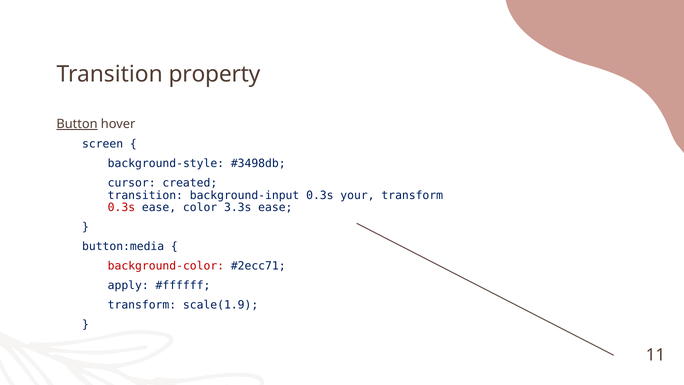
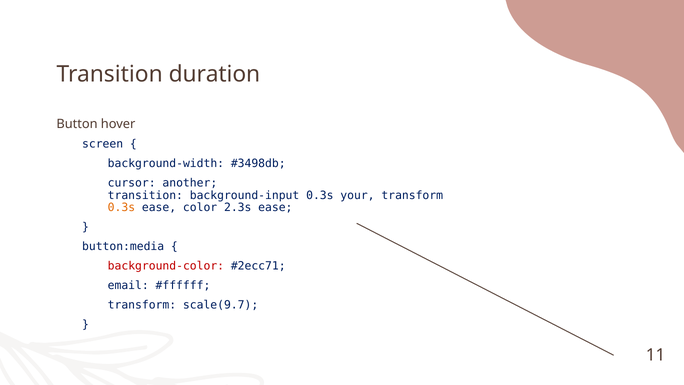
property: property -> duration (214, 74)
Button underline: present -> none (77, 124)
background-style: background-style -> background-width (166, 163)
created: created -> another (190, 183)
0.3s colour: red -> orange (121, 207)
3.3s: 3.3s -> 2.3s (238, 207)
apply: apply -> email (128, 285)
scale(1.9: scale(1.9 -> scale(9.7 (221, 305)
